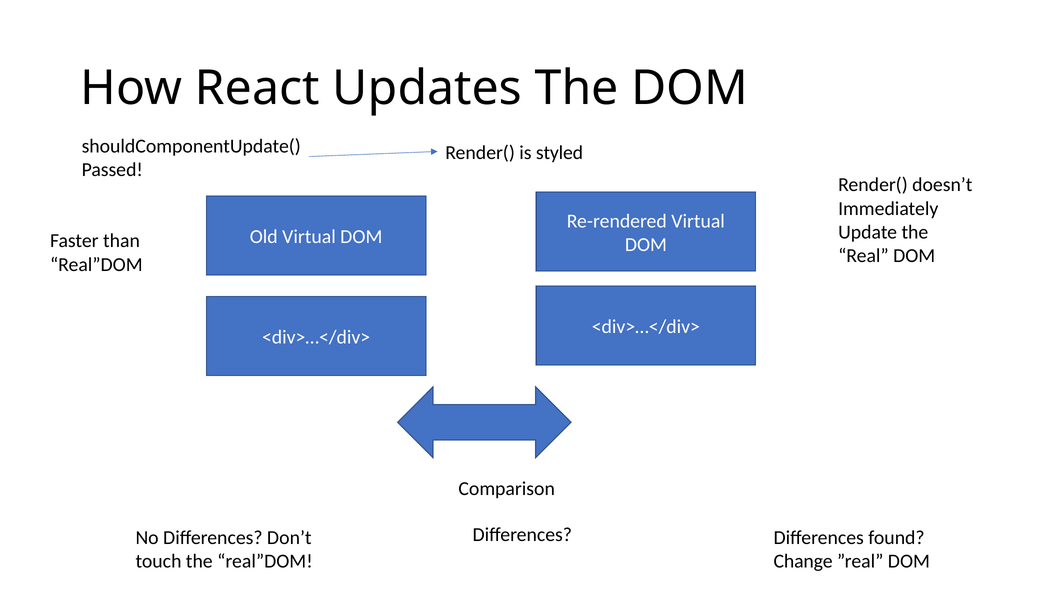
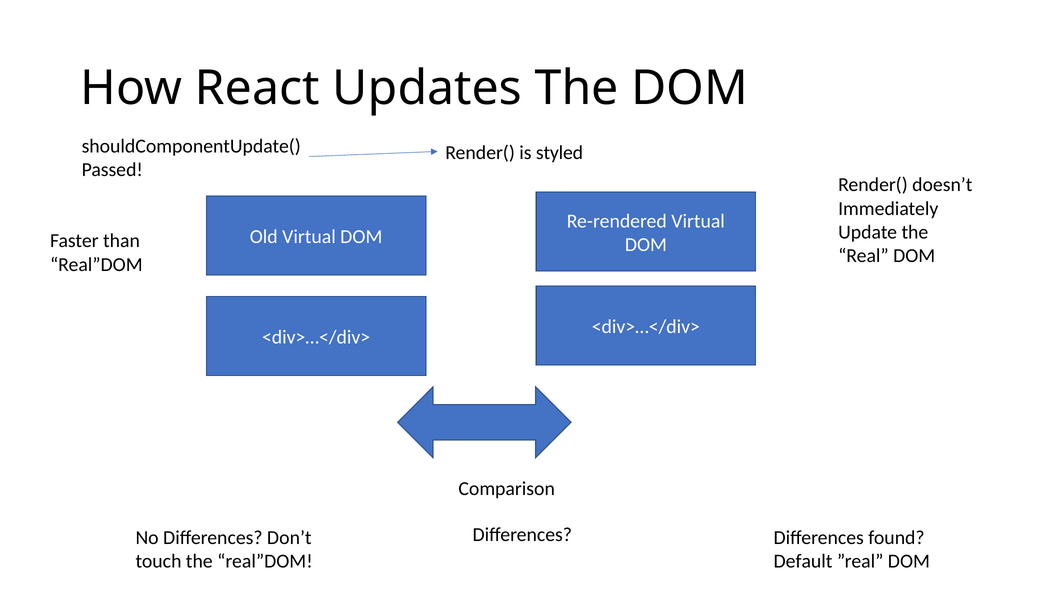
Change: Change -> Default (803, 561)
